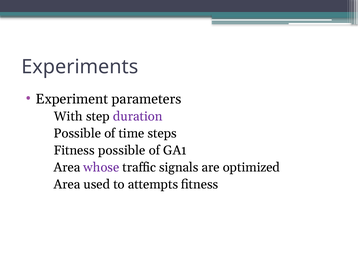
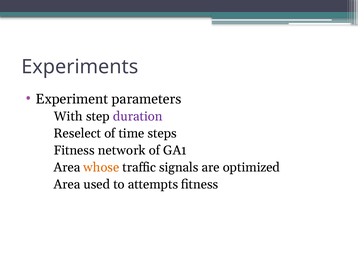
Possible: Possible -> Reselect (77, 134)
Fitness possible: possible -> network (122, 151)
whose colour: purple -> orange (101, 168)
